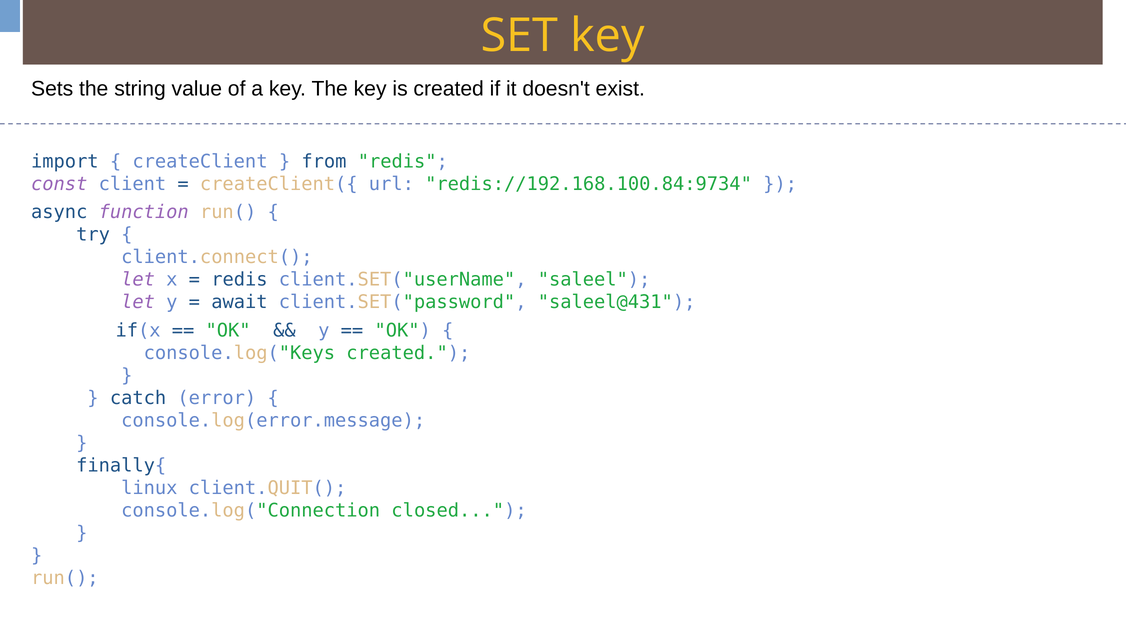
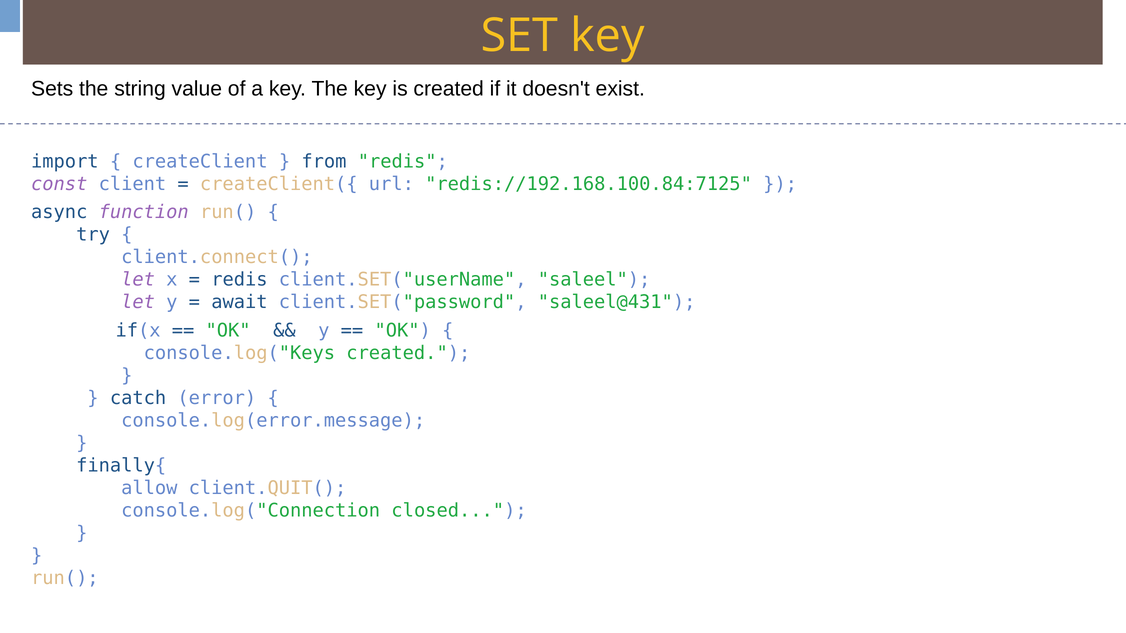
redis://192.168.100.84:9734: redis://192.168.100.84:9734 -> redis://192.168.100.84:7125 (589, 184)
linux: linux -> allow (149, 488)
